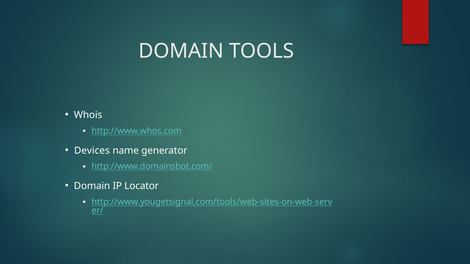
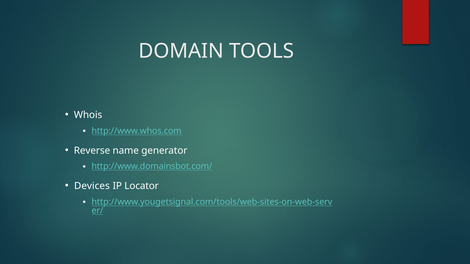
Devices: Devices -> Reverse (92, 151)
Domain: Domain -> Devices (92, 186)
